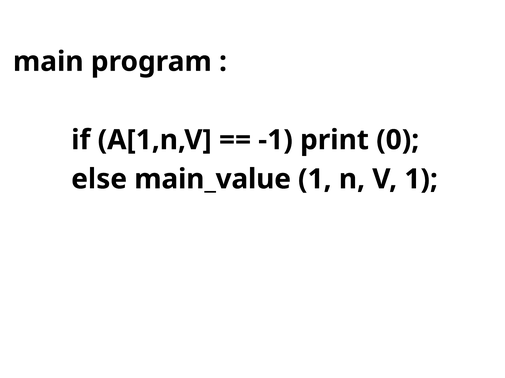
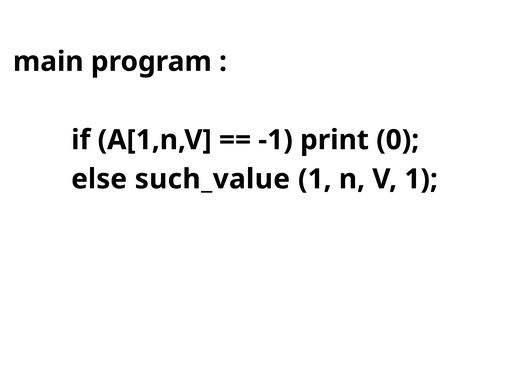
main_value: main_value -> such_value (212, 180)
